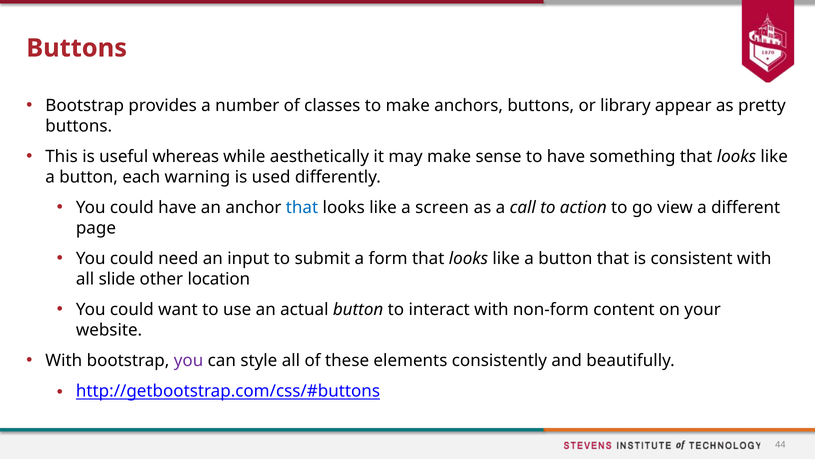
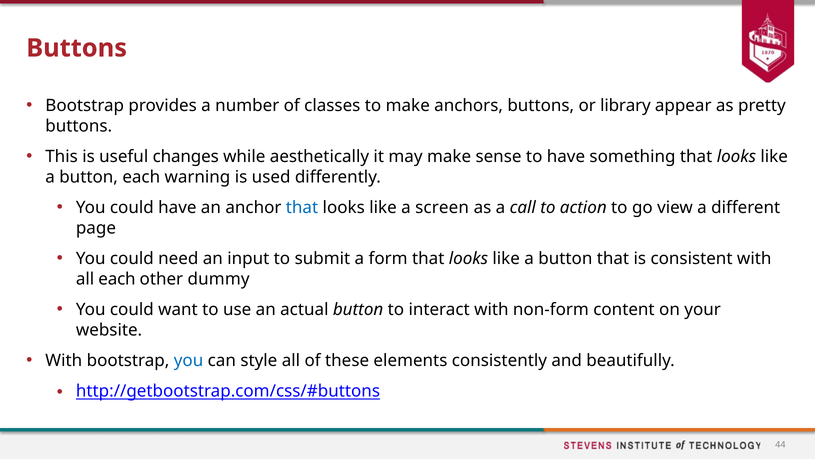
whereas: whereas -> changes (186, 156)
all slide: slide -> each (117, 279)
location: location -> dummy (219, 279)
you colour: purple -> blue (189, 360)
